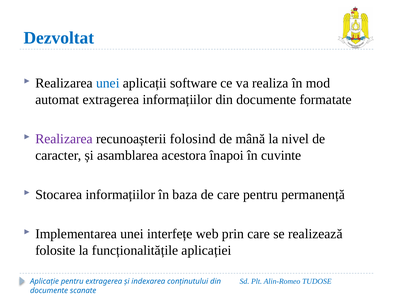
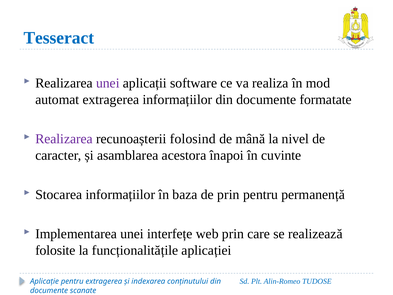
Dezvoltat: Dezvoltat -> Tesseract (59, 38)
unei colour: blue -> purple (108, 83)
de care: care -> prin (228, 194)
